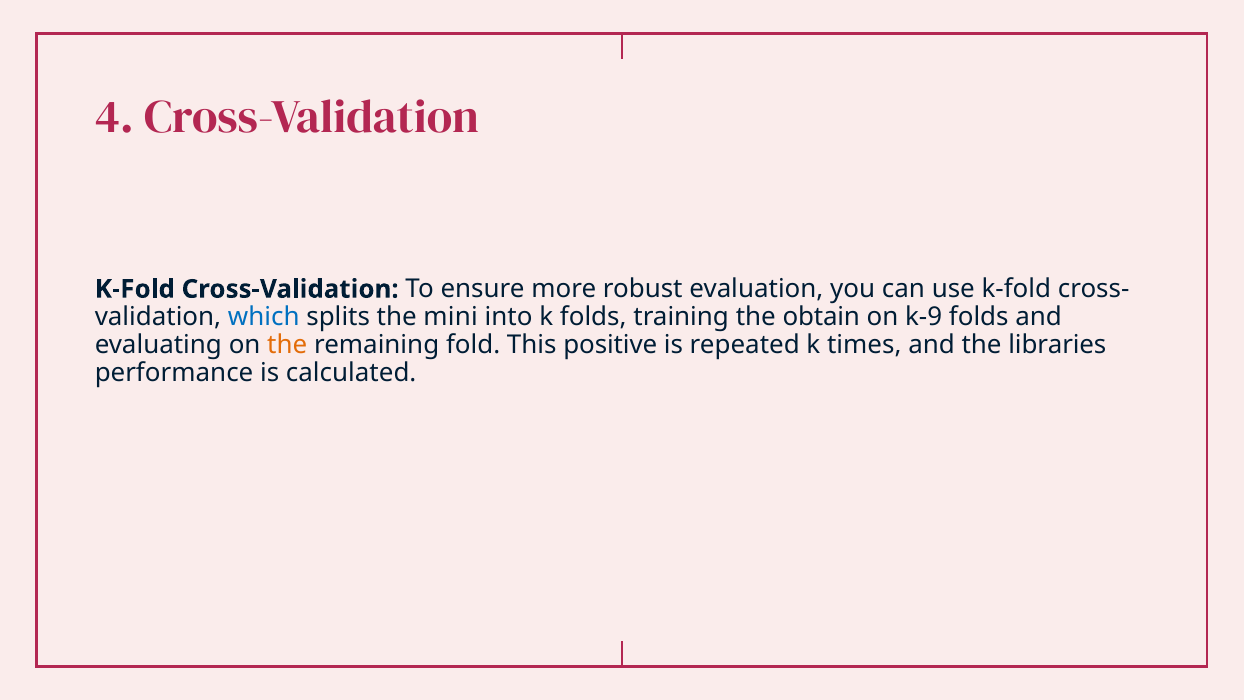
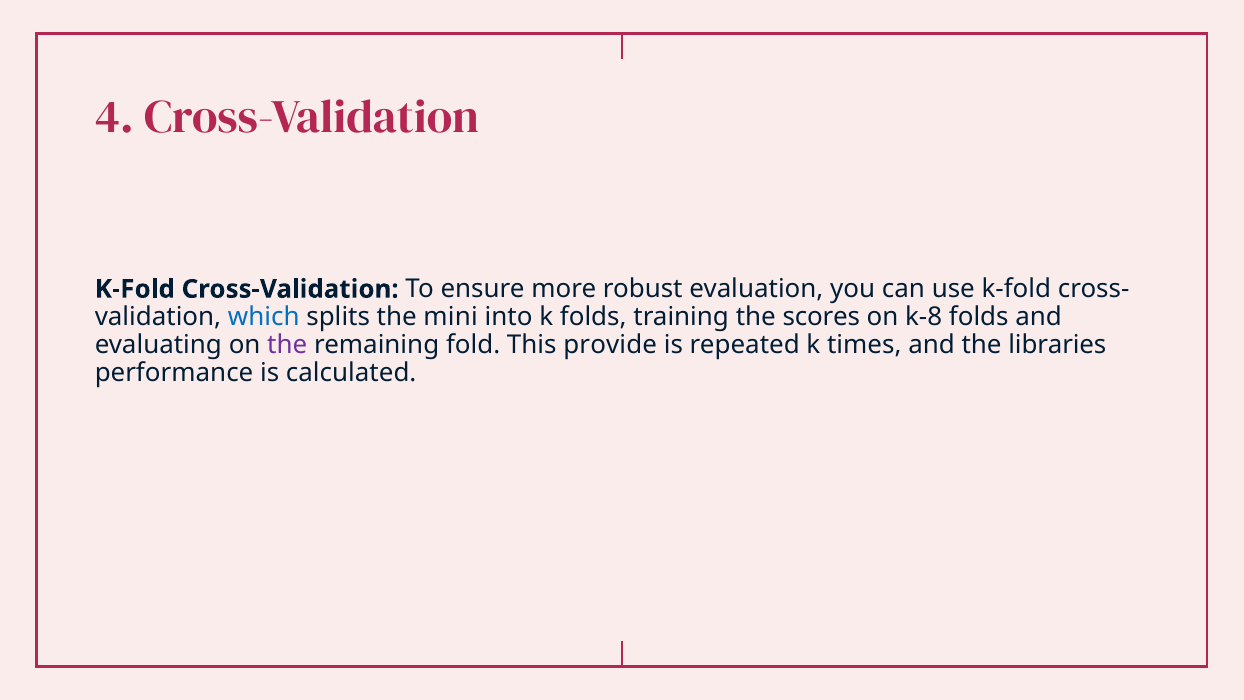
obtain: obtain -> scores (821, 317)
k-9: k-9 -> k-8 (924, 317)
the colour: orange -> purple (287, 345)
positive: positive -> provide (610, 345)
